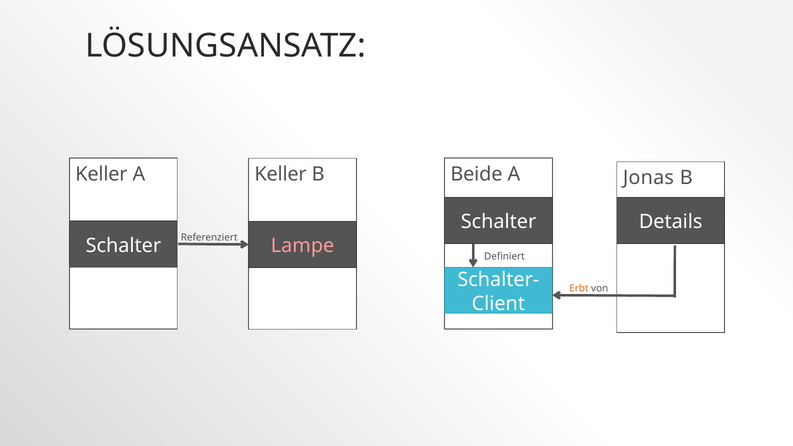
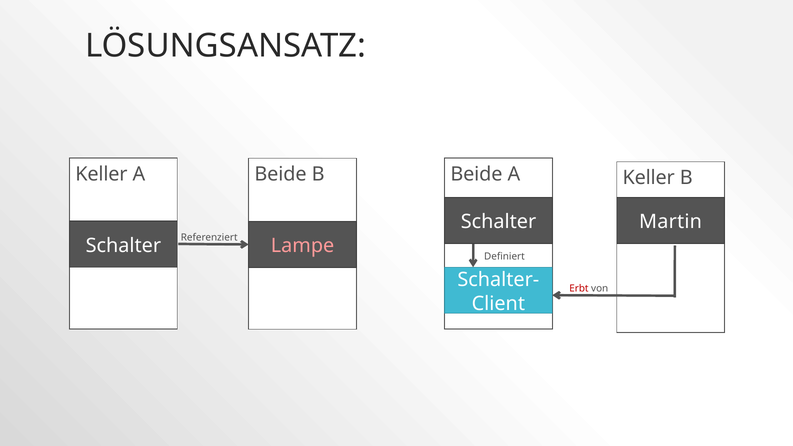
A Keller: Keller -> Beide (281, 175)
A Jonas: Jonas -> Keller (649, 178)
Details: Details -> Martin (671, 222)
Erbt colour: orange -> red (579, 288)
